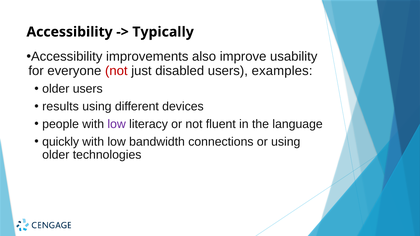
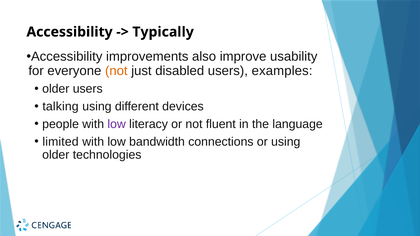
not colour: red -> orange (116, 71)
results: results -> talking (61, 107)
quickly: quickly -> limited (61, 142)
